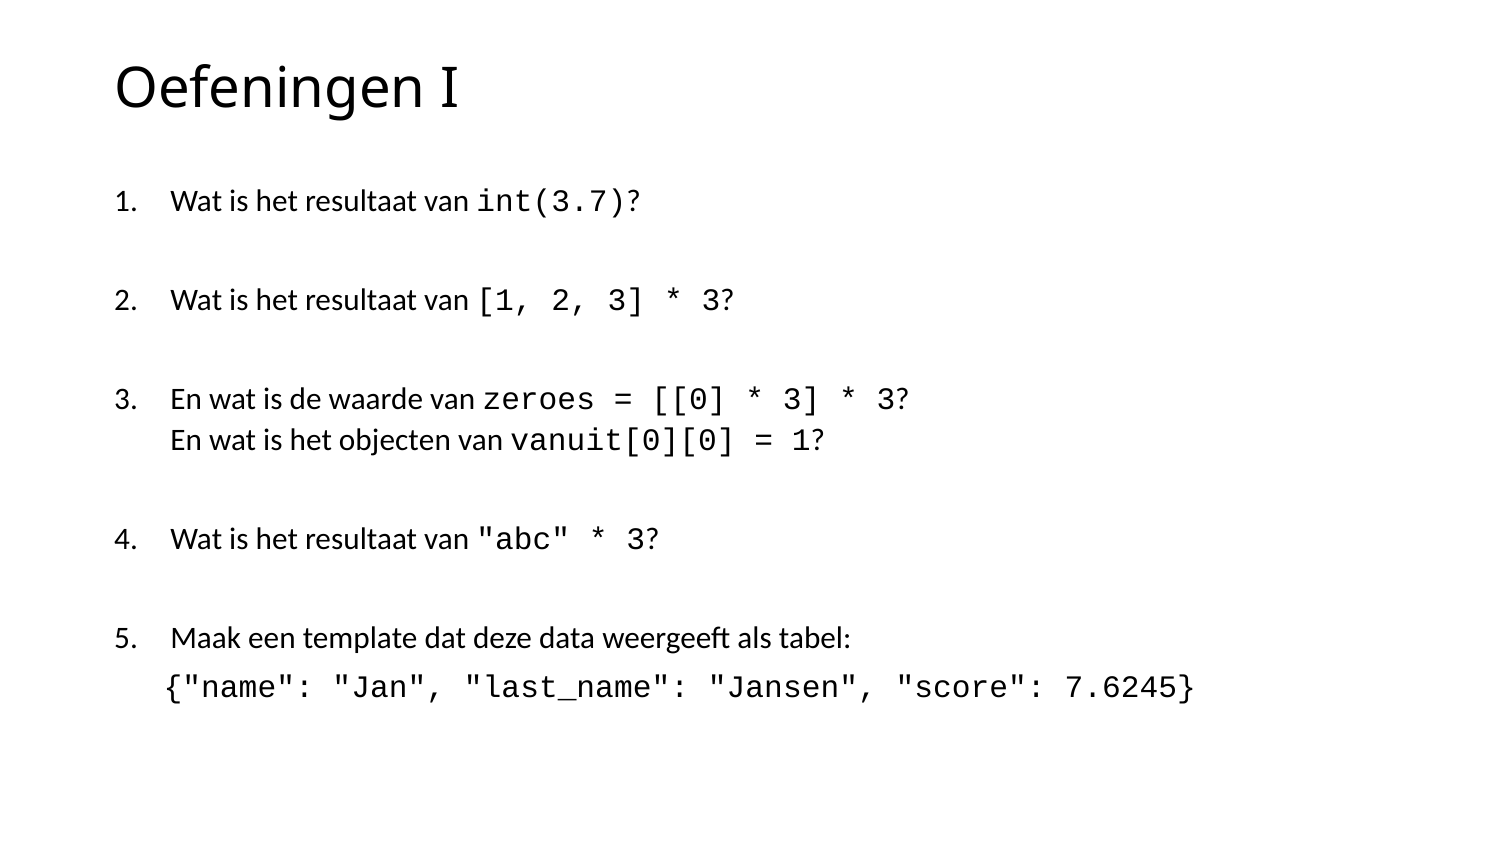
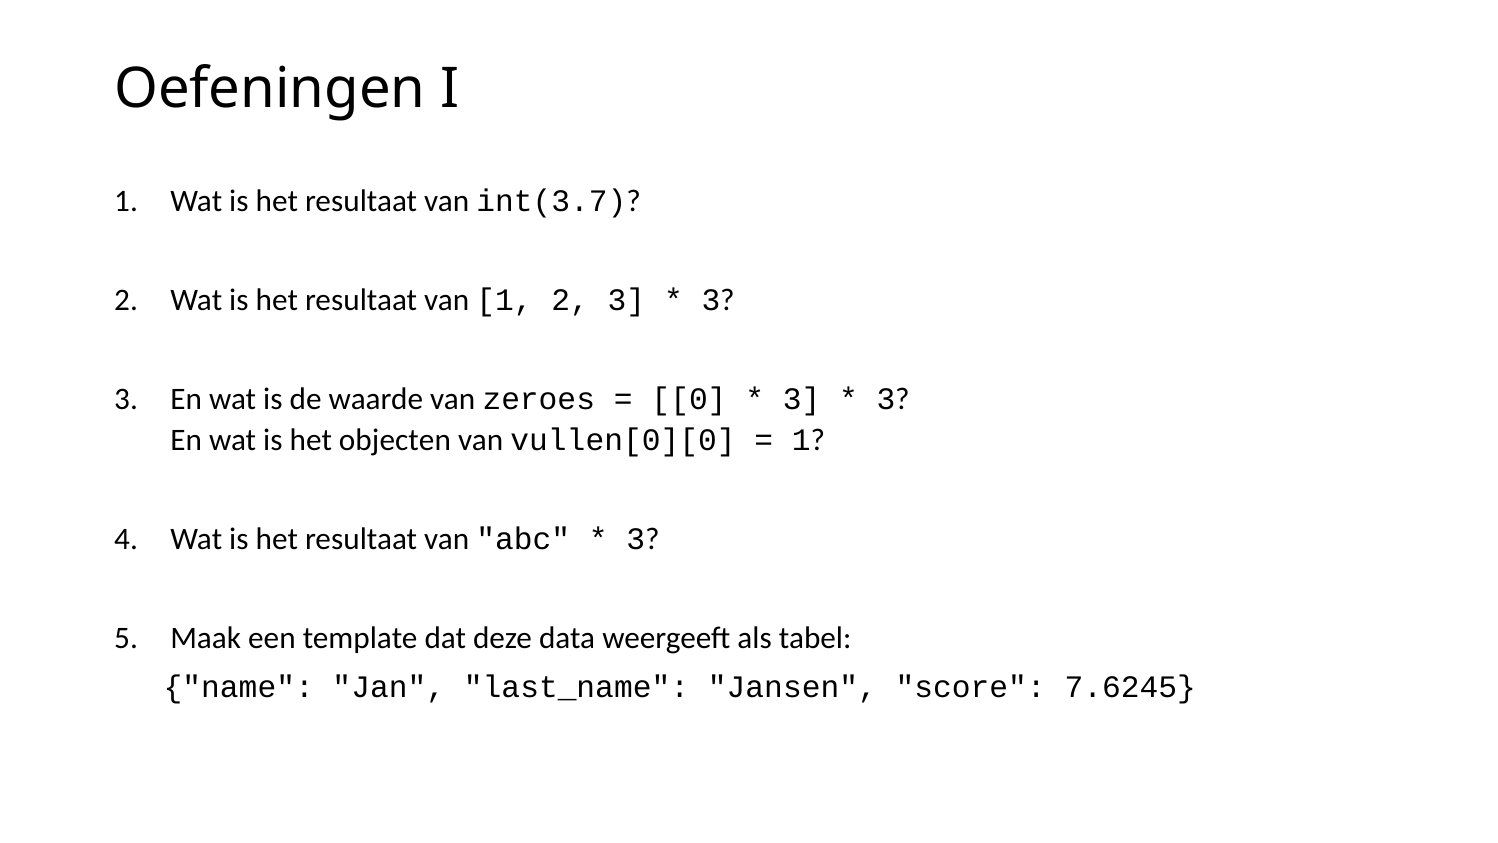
vanuit[0][0: vanuit[0][0 -> vullen[0][0 (623, 440)
